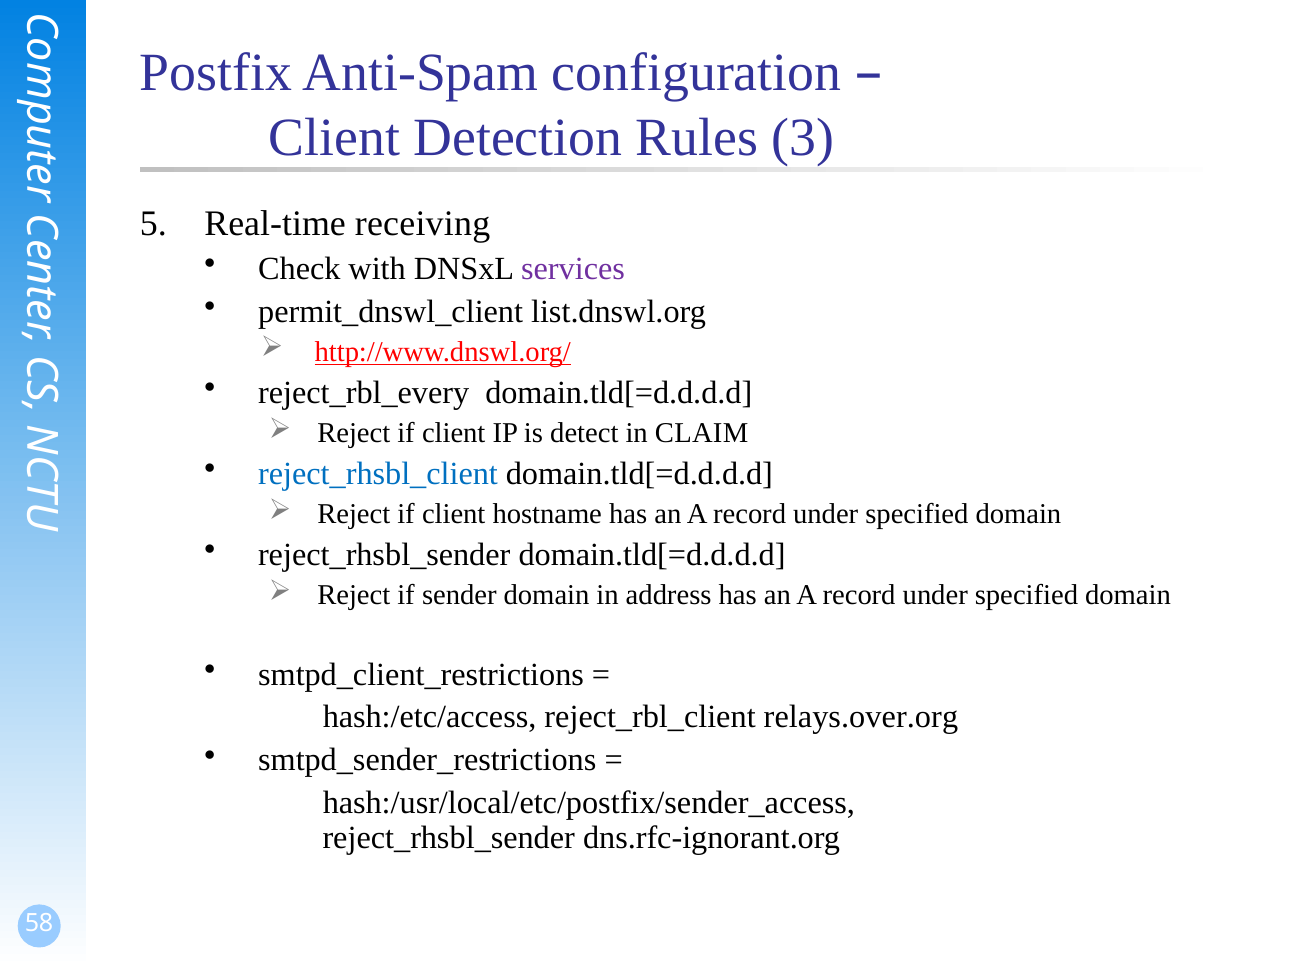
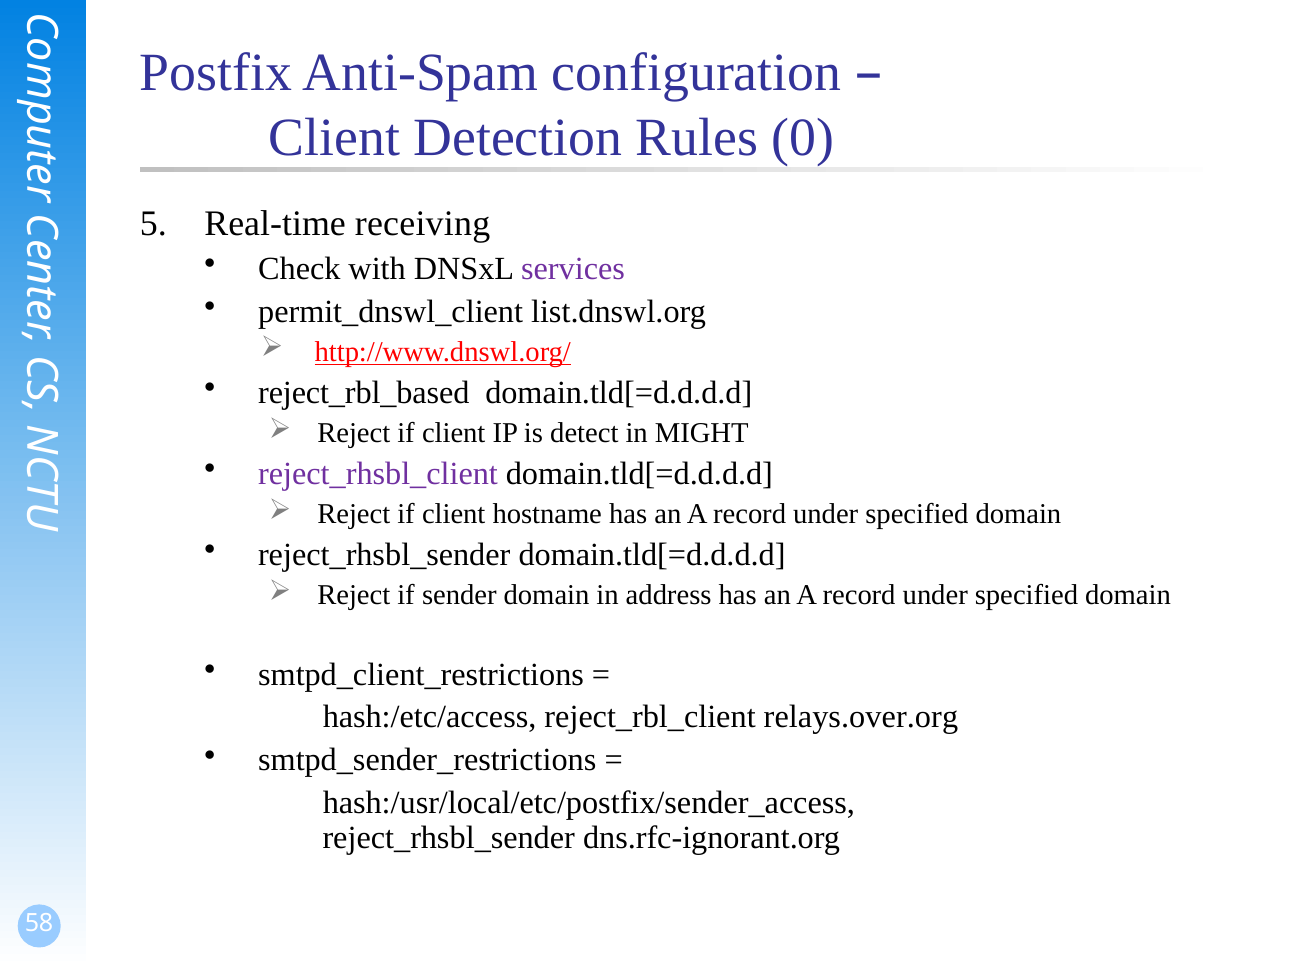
3: 3 -> 0 (803, 137)
reject_rbl_every: reject_rbl_every -> reject_rbl_based (364, 393)
CLAIM: CLAIM -> MIGHT (702, 433)
reject_rhsbl_client colour: blue -> purple (378, 474)
